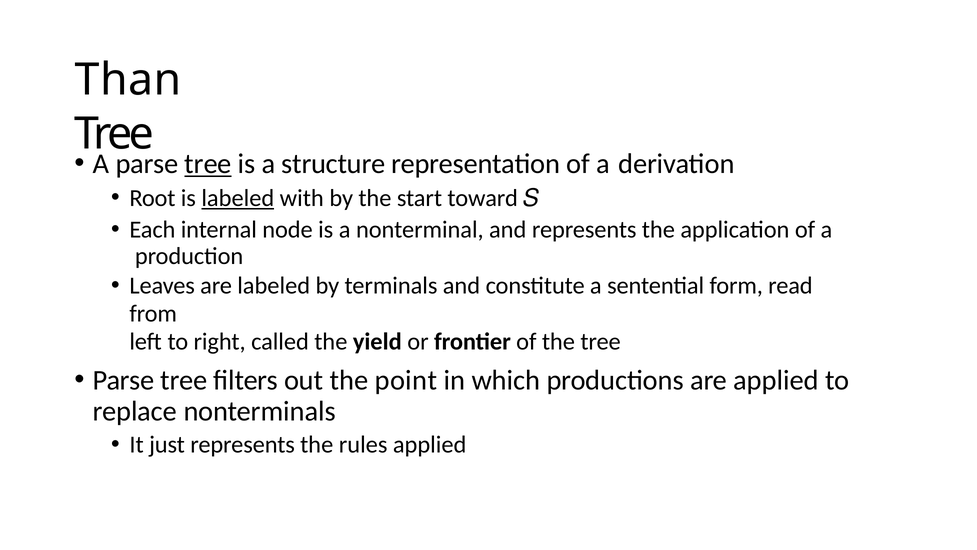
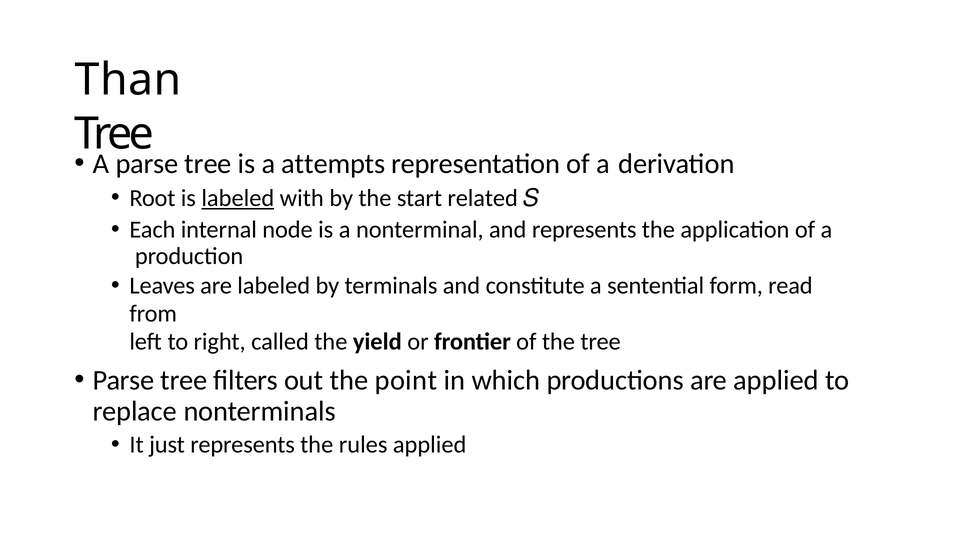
tree underline: present -> none (208, 164)
structure: structure -> attempts (333, 164)
toward: toward -> related (483, 198)
